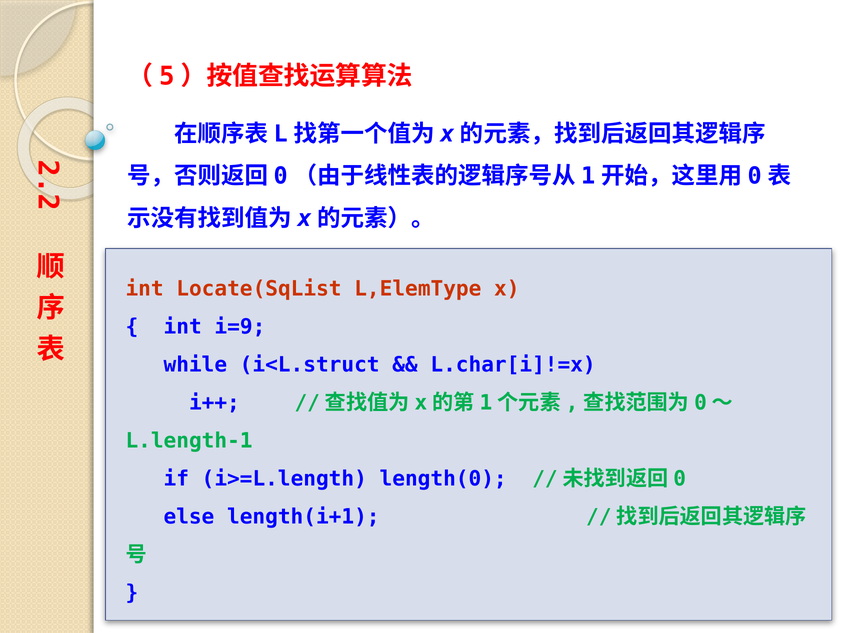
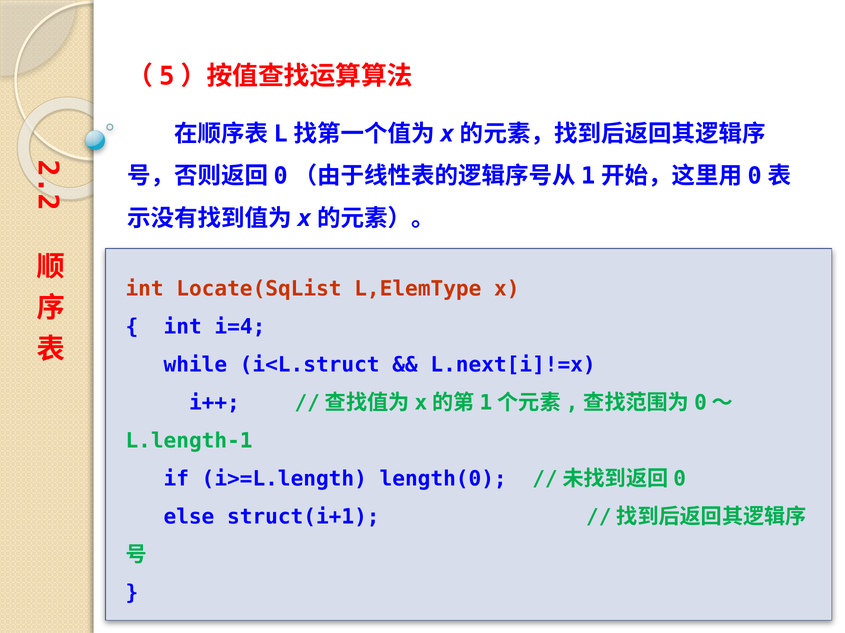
i=9: i=9 -> i=4 (240, 327)
L.char[i]!=x: L.char[i]!=x -> L.next[i]!=x (513, 365)
length(i+1: length(i+1 -> struct(i+1 (303, 517)
